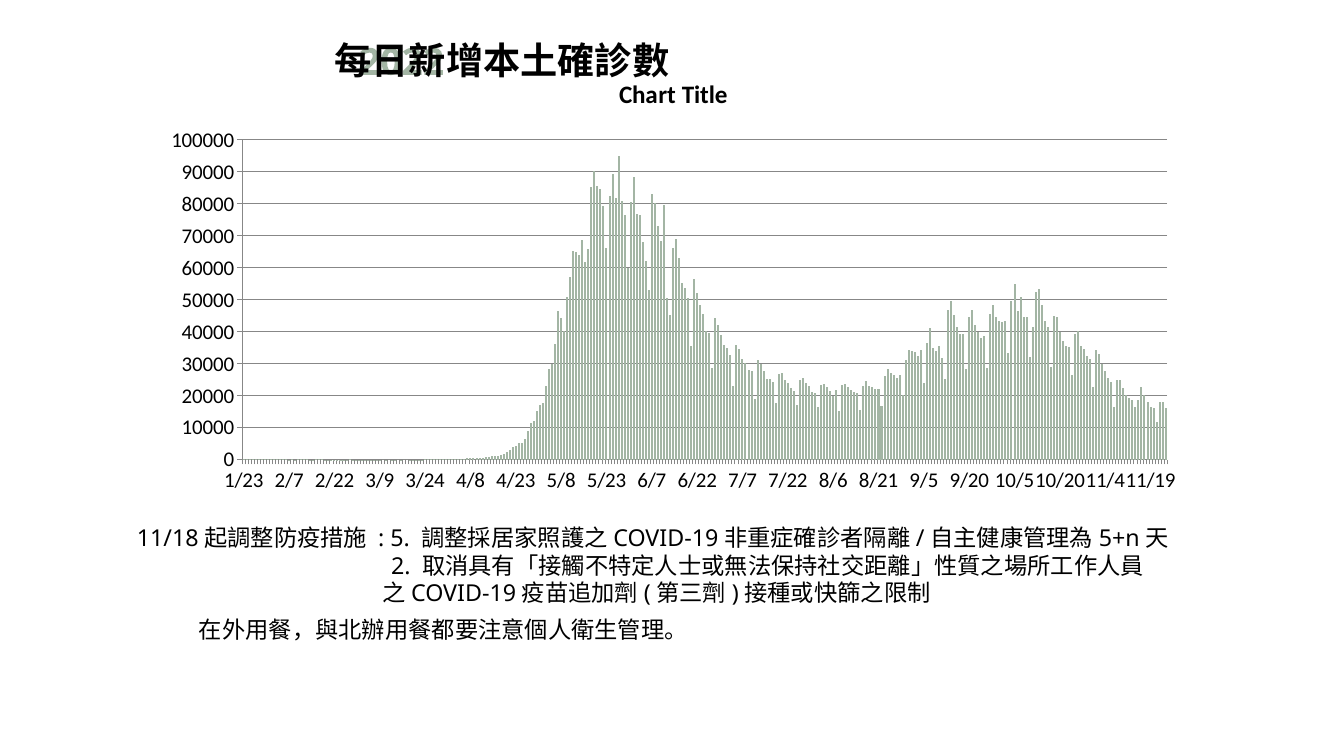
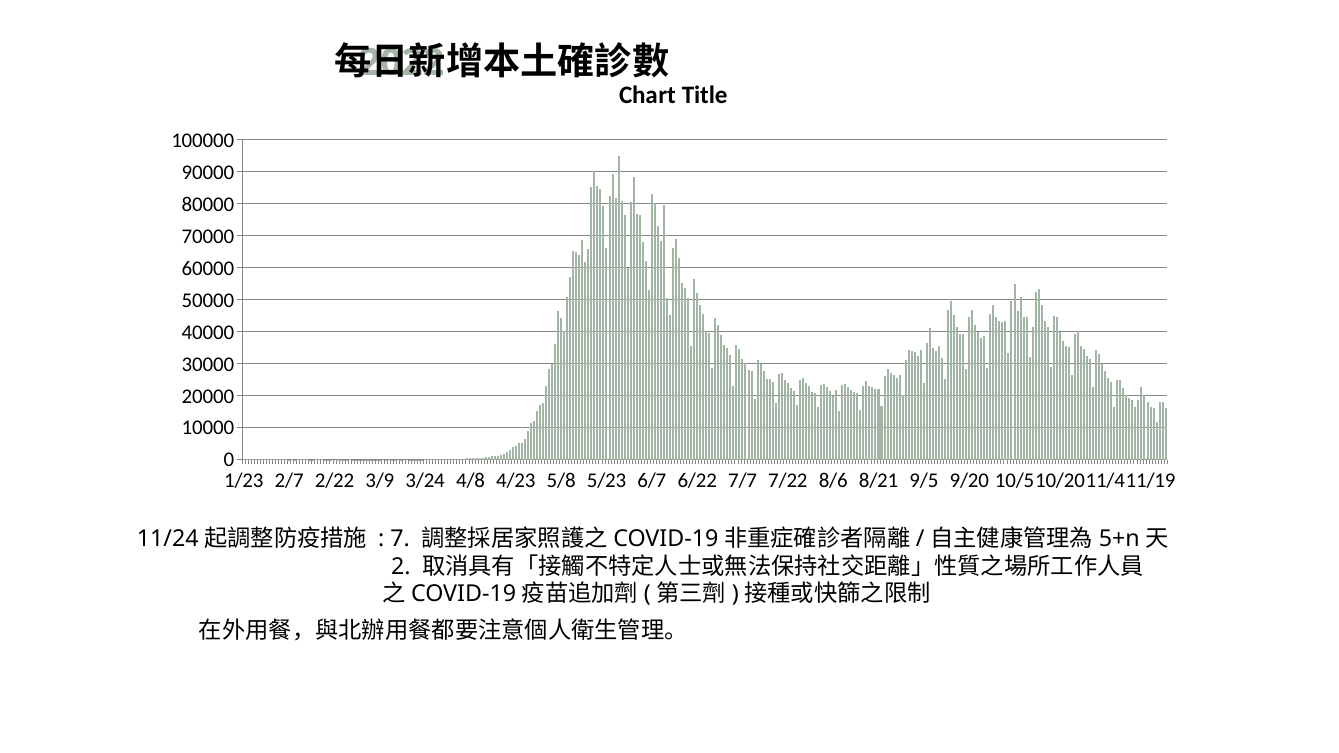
11/18: 11/18 -> 11/24 (168, 539)
5: 5 -> 7 (400, 539)
